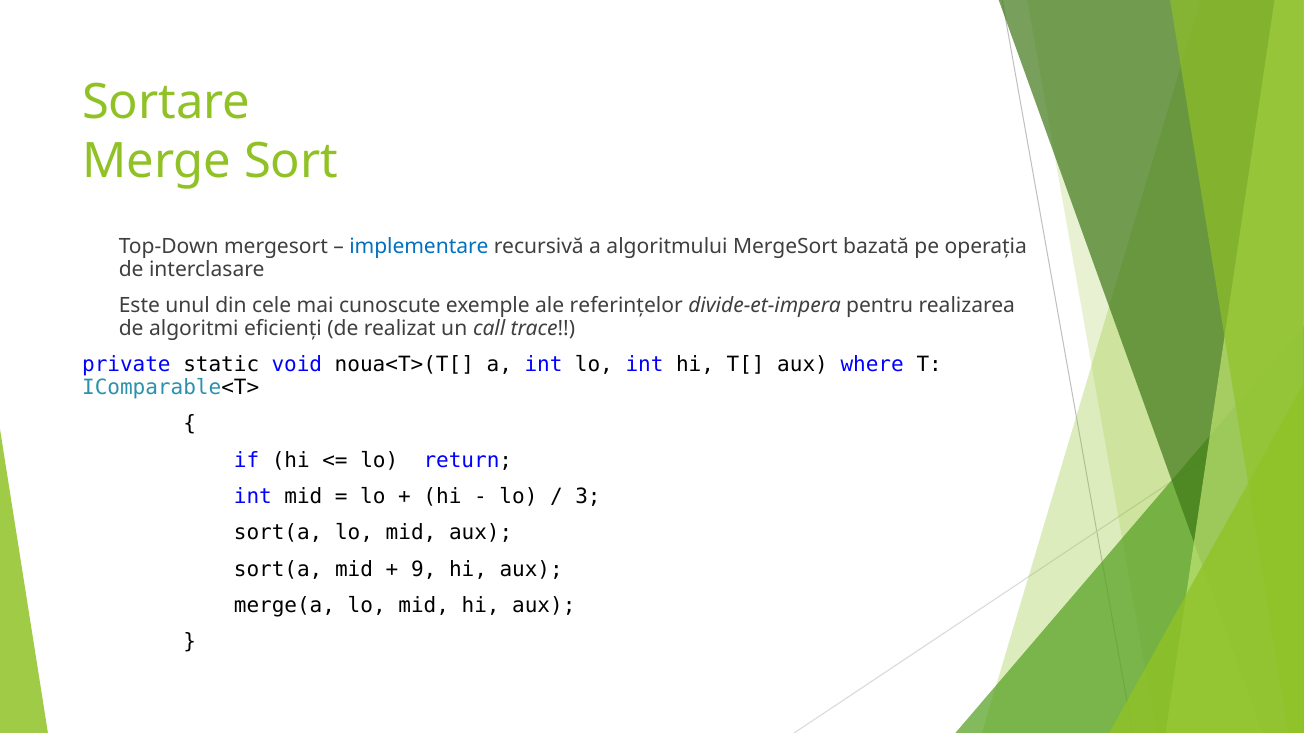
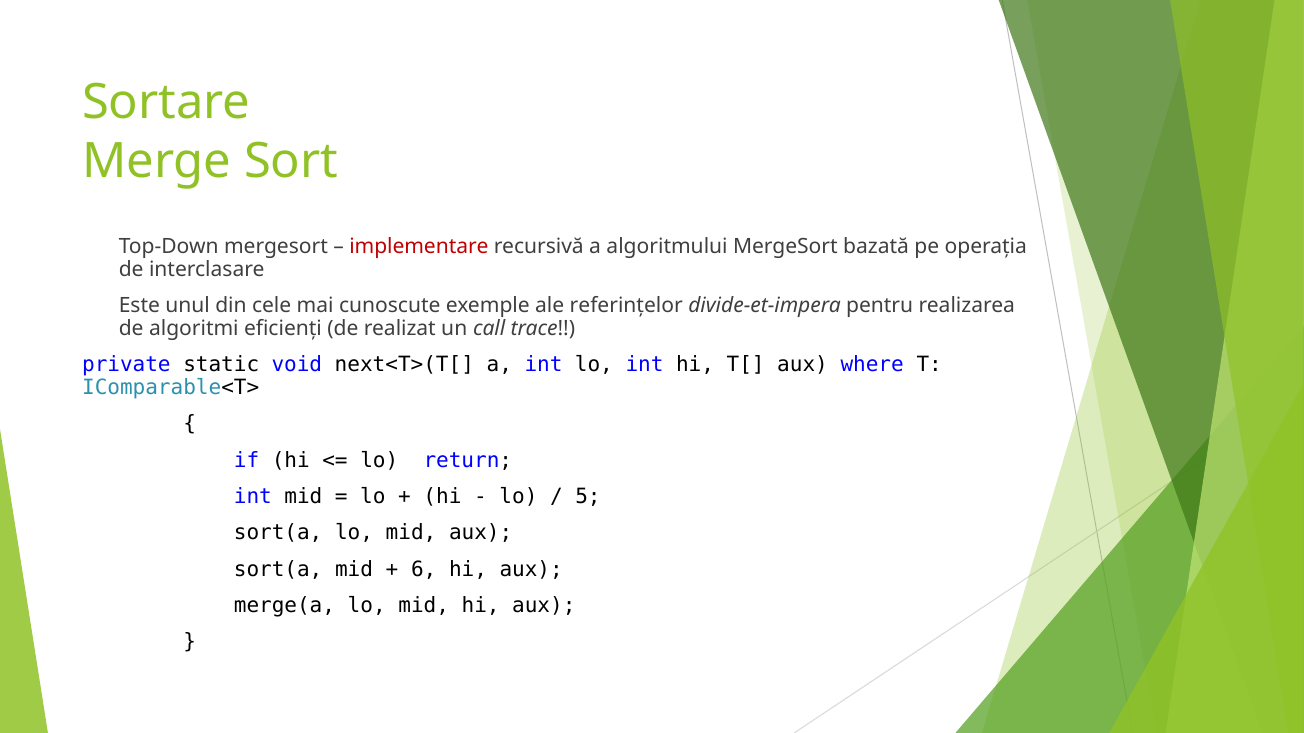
implementare colour: blue -> red (419, 247)
noua<T>(T[: noua<T>(T[ -> next<T>(T[ (404, 365)
3: 3 -> 5 (588, 497)
9: 9 -> 6 (424, 570)
